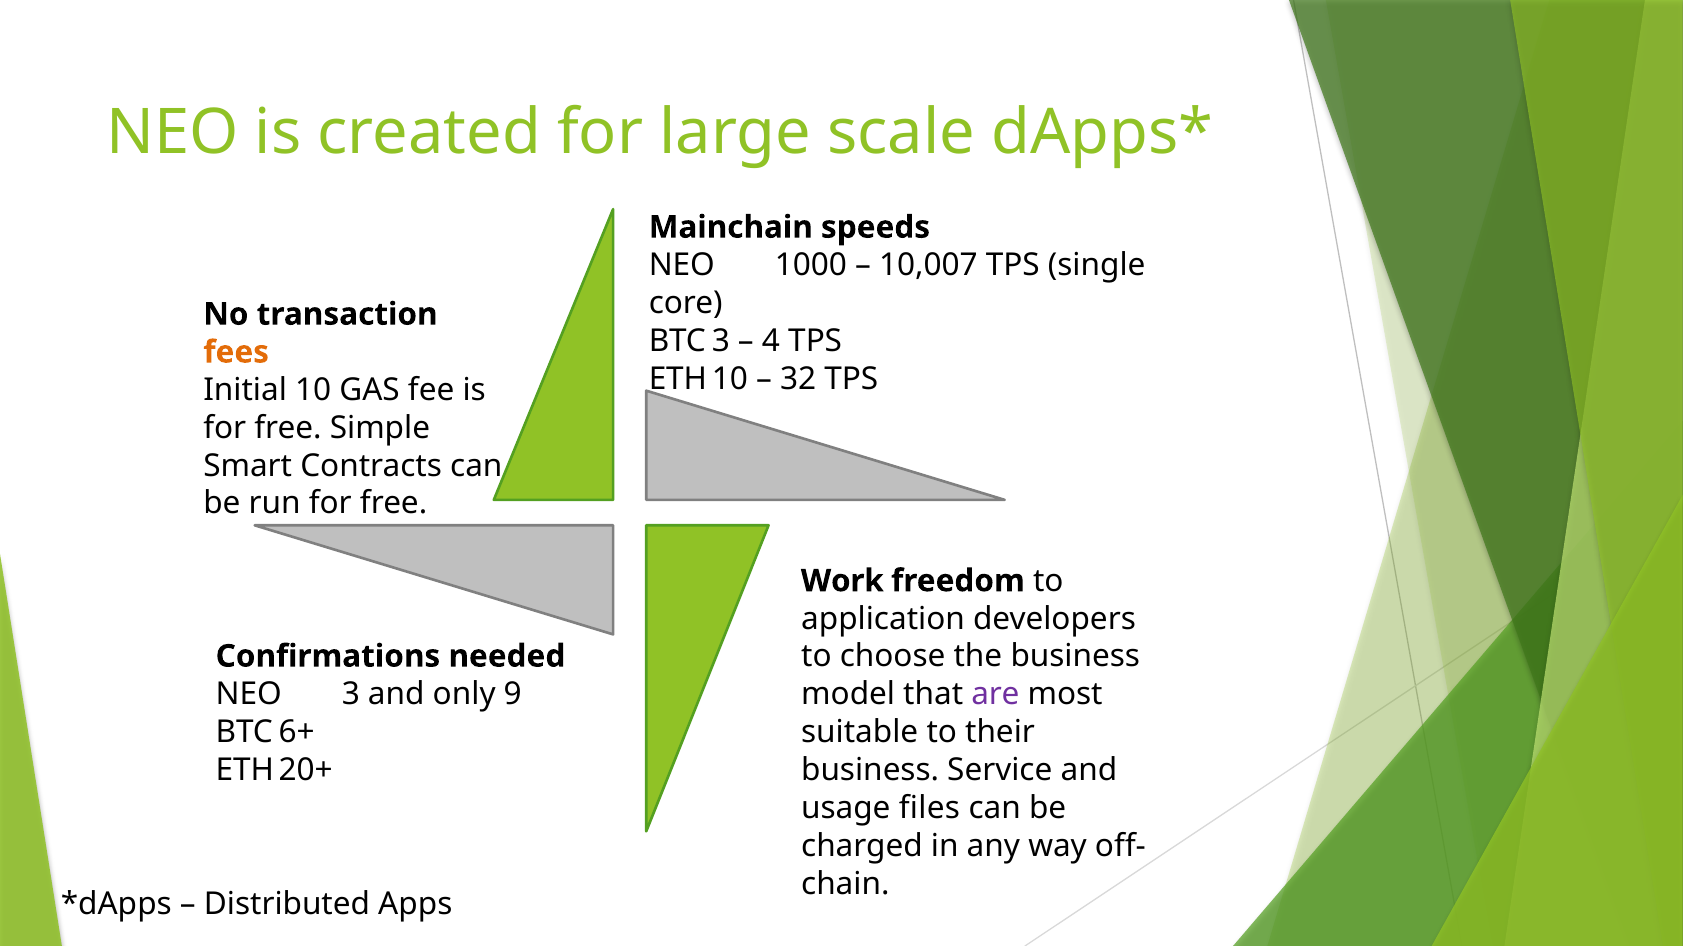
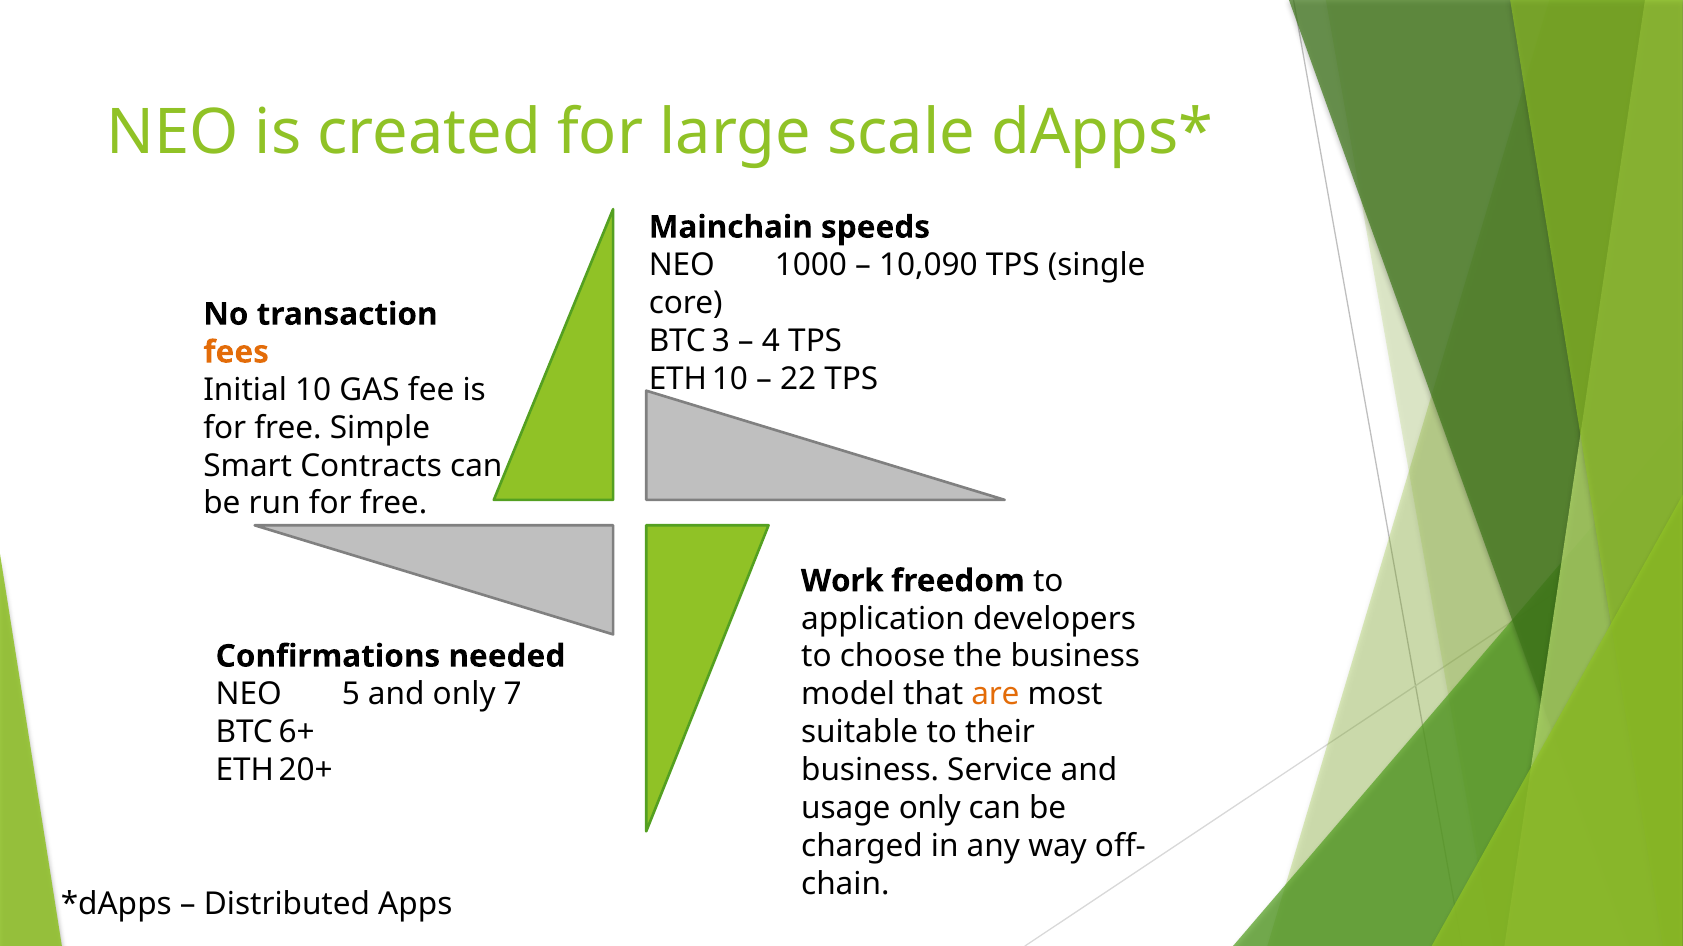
10,007: 10,007 -> 10,090 (928, 265)
32: 32 -> 22 (798, 379)
3: 3 -> 5 (351, 695)
9: 9 -> 7 (513, 695)
are colour: purple -> orange (995, 695)
usage files: files -> only (930, 808)
